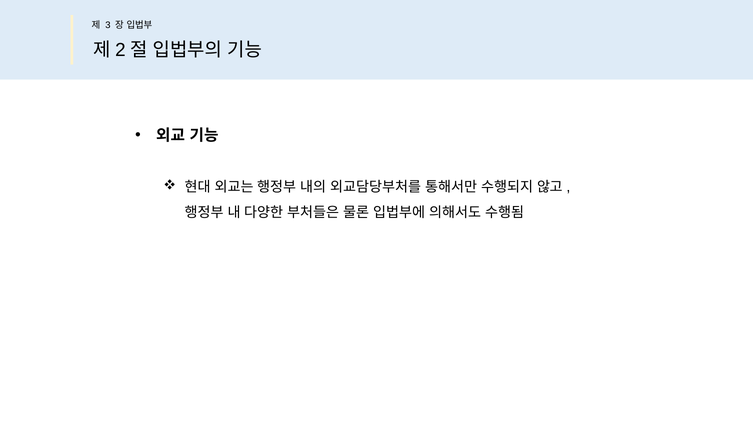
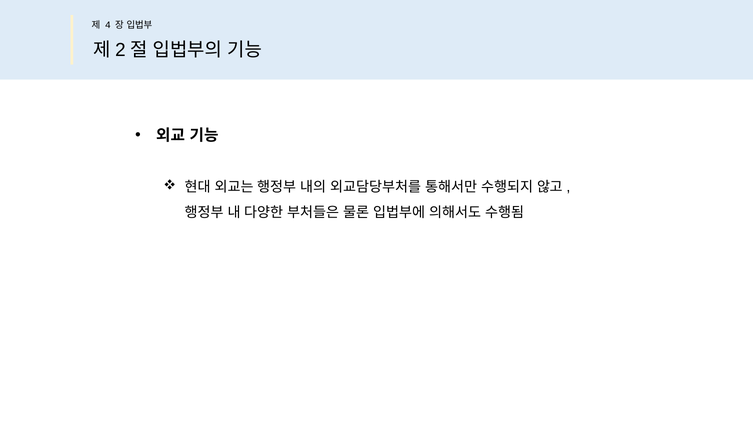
3: 3 -> 4 (108, 25)
